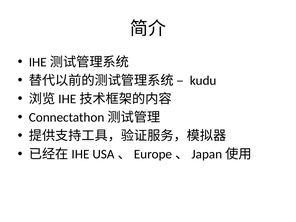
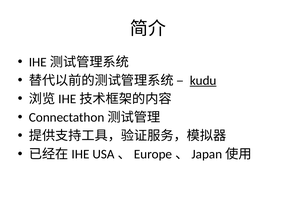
kudu underline: none -> present (203, 81)
